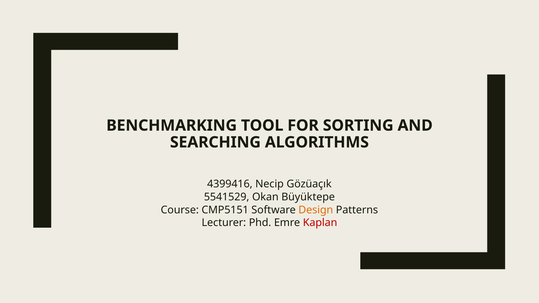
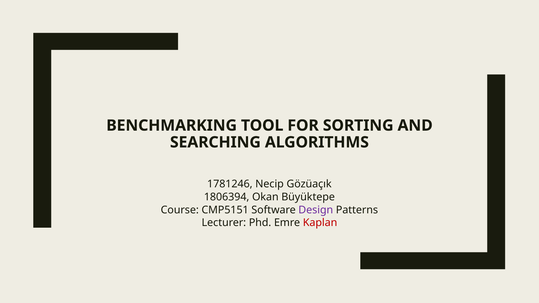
4399416: 4399416 -> 1781246 (230, 184)
5541529: 5541529 -> 1806394 (227, 197)
Design colour: orange -> purple (316, 210)
